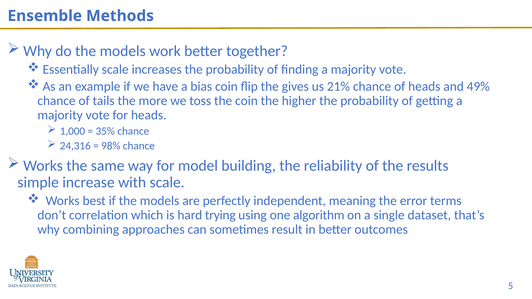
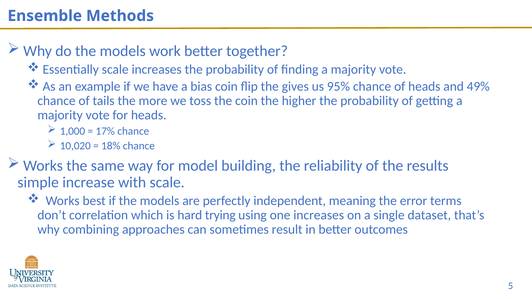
21%: 21% -> 95% (338, 87)
35%: 35% -> 17% (105, 131)
24,316: 24,316 -> 10,020 (75, 146)
98%: 98% -> 18% (111, 146)
one algorithm: algorithm -> increases (319, 215)
